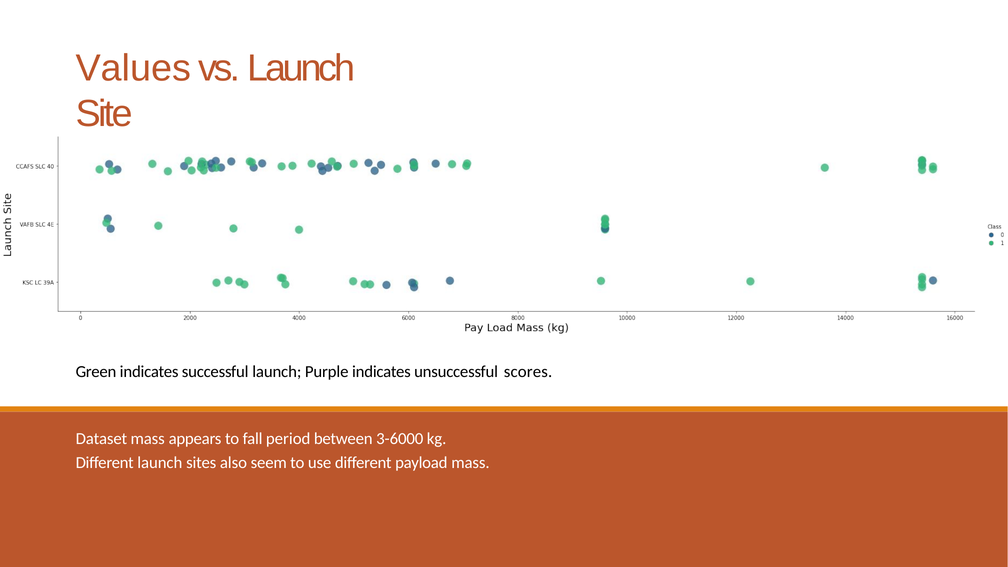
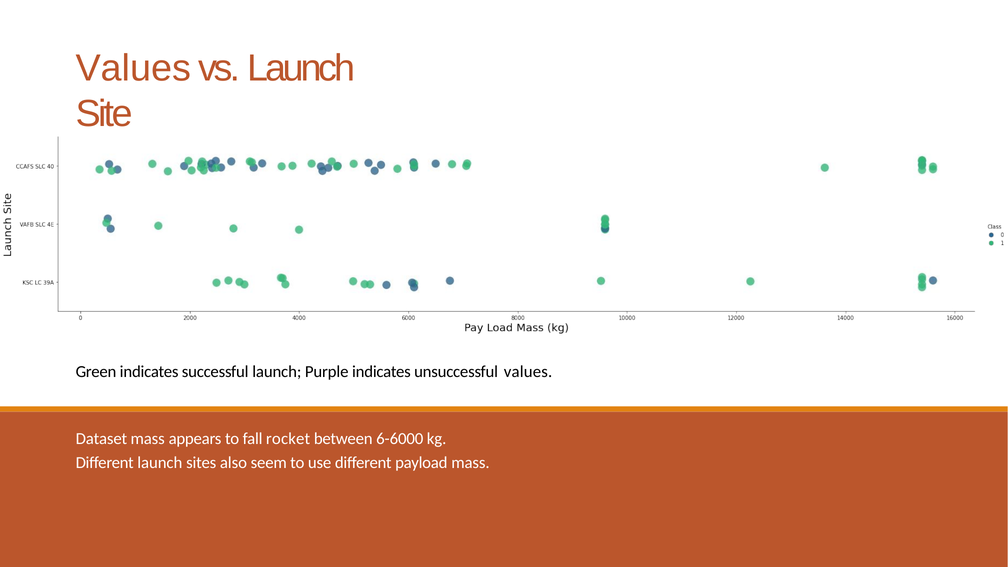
unsuccessful scores: scores -> values (528, 372)
period: period -> rocket (288, 438)
3-6000: 3-6000 -> 6-6000 (400, 438)
